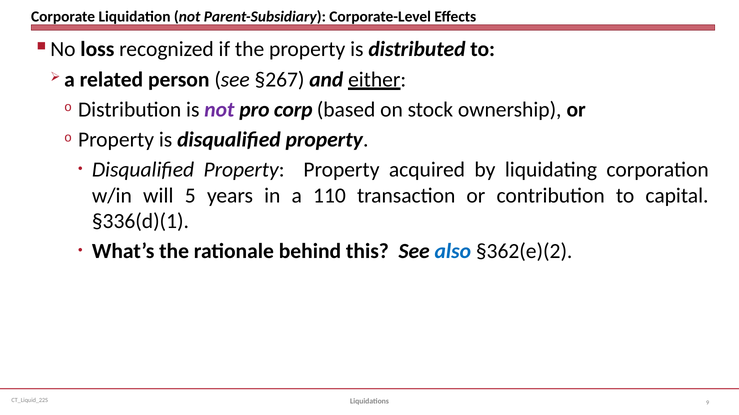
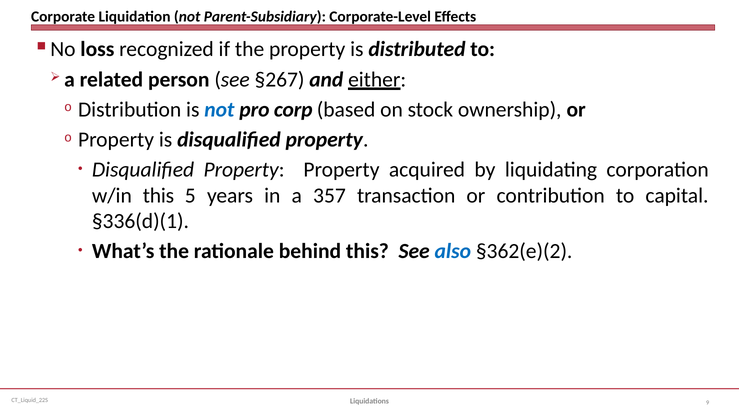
not colour: purple -> blue (219, 110)
w/in will: will -> this (158, 196)
110: 110 -> 357 (329, 196)
